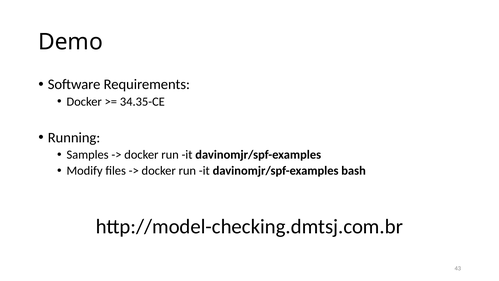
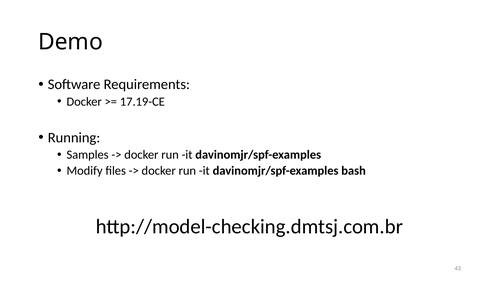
34.35-CE: 34.35-CE -> 17.19-CE (142, 102)
